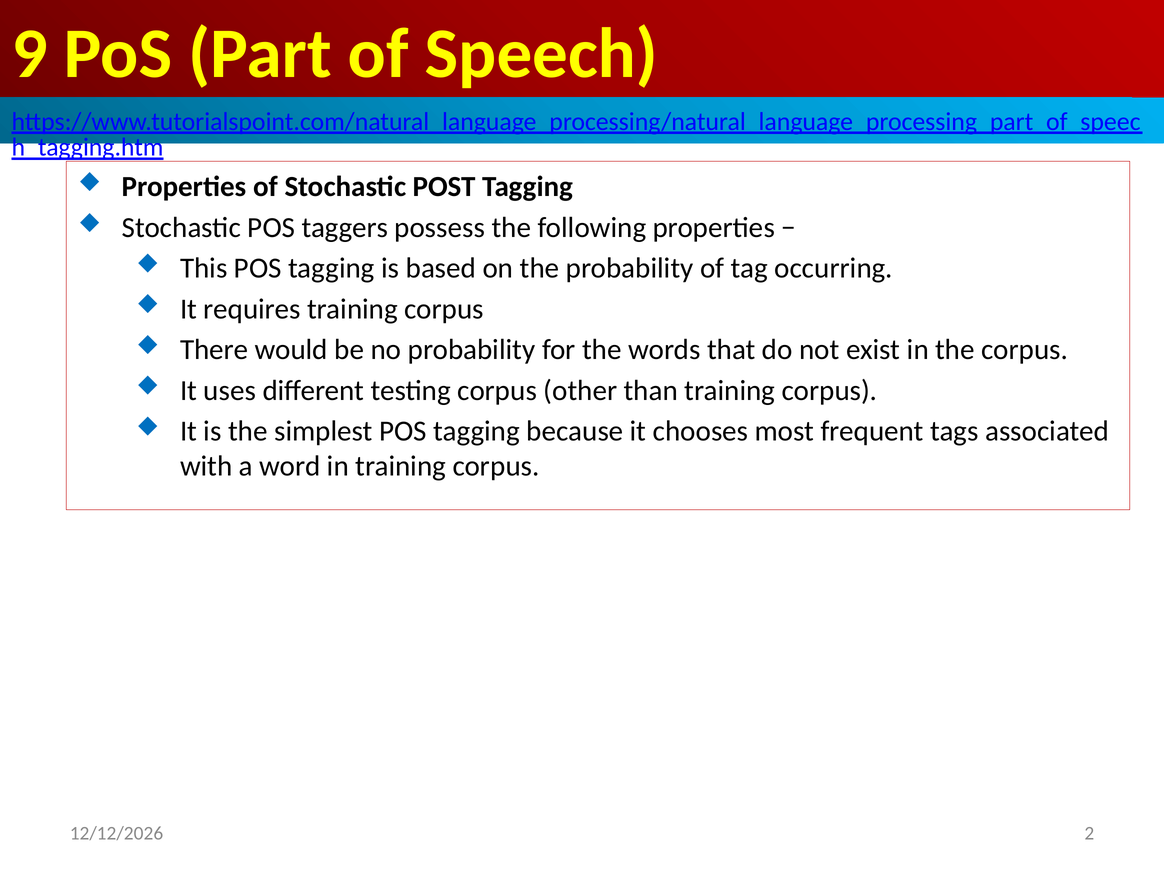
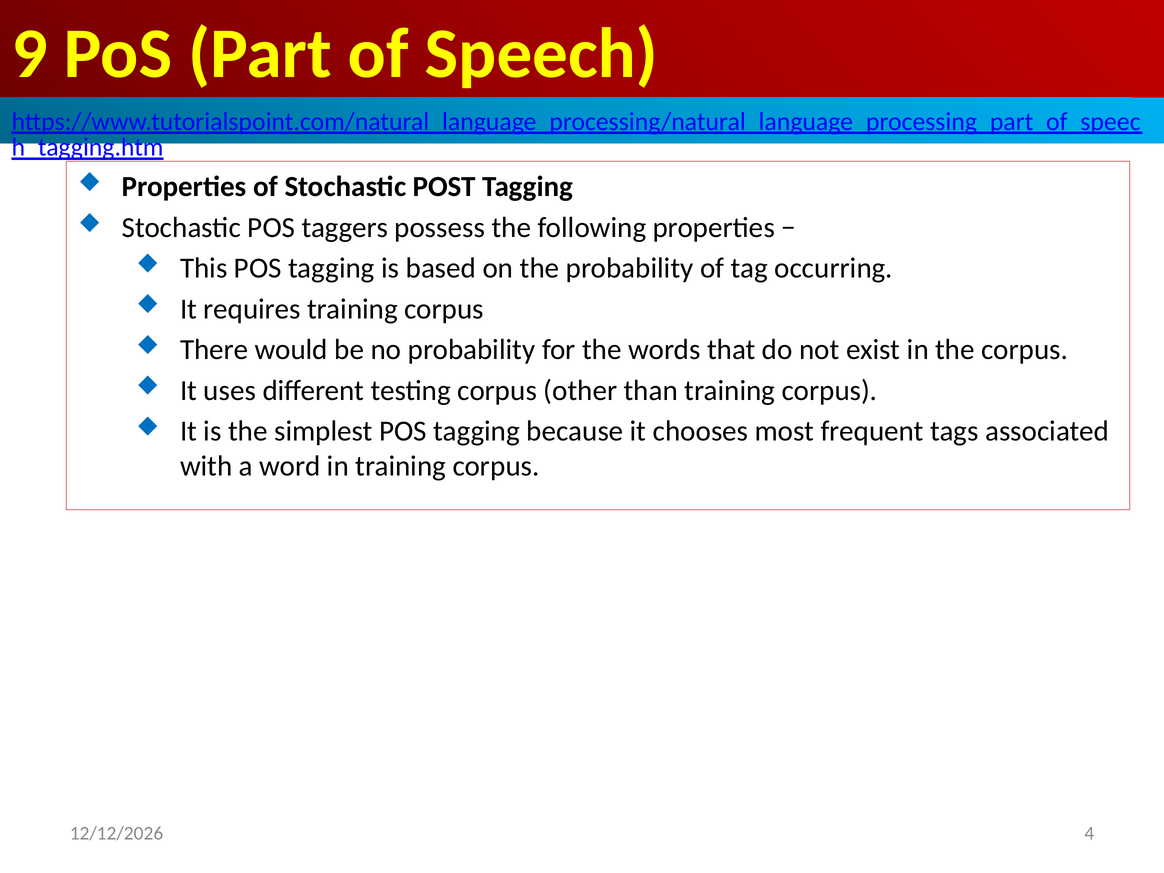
2: 2 -> 4 (1089, 834)
